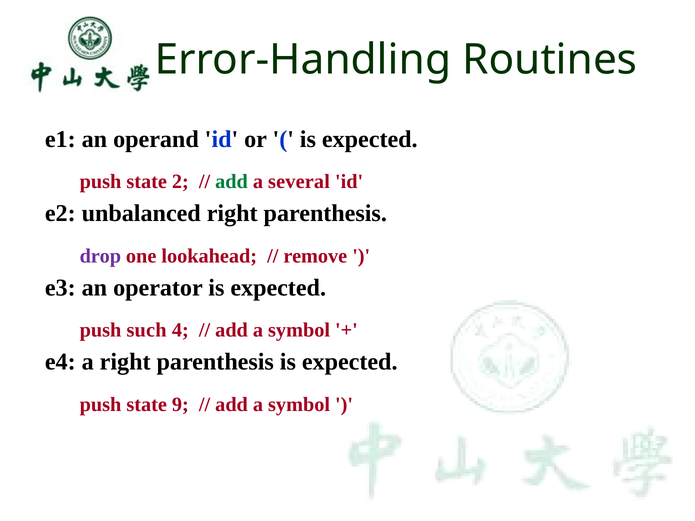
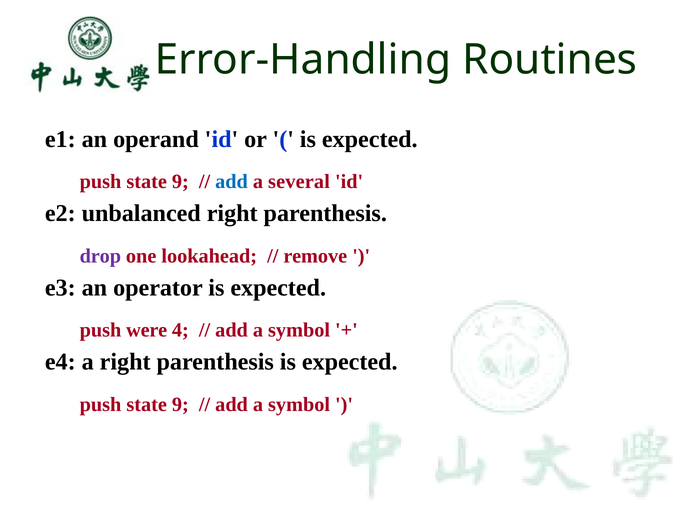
2: 2 -> 9 (180, 182)
add colour: green -> blue (232, 182)
such: such -> were (147, 330)
